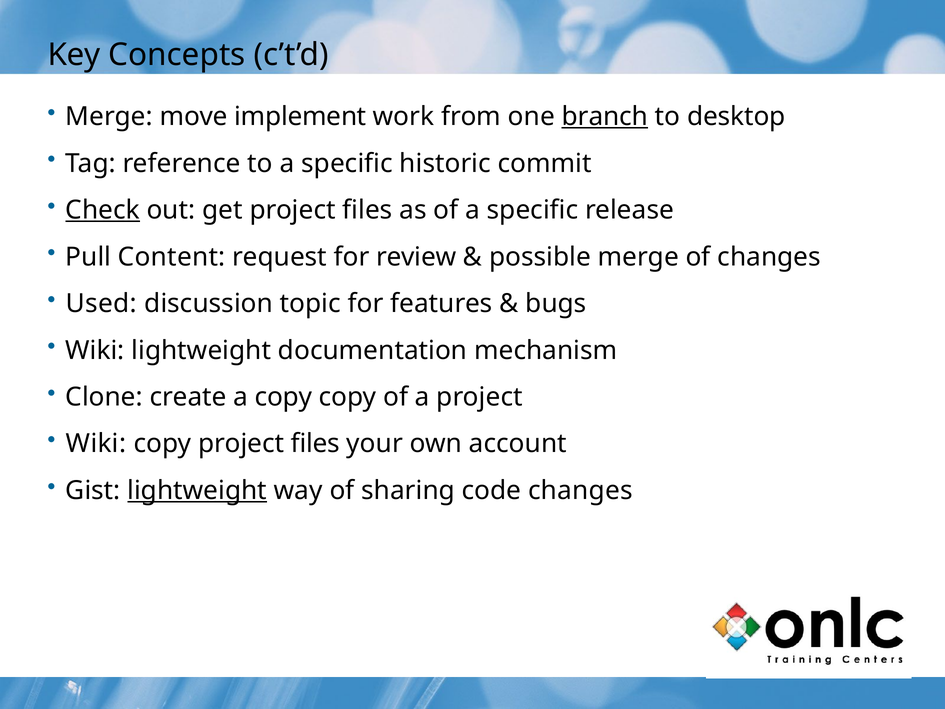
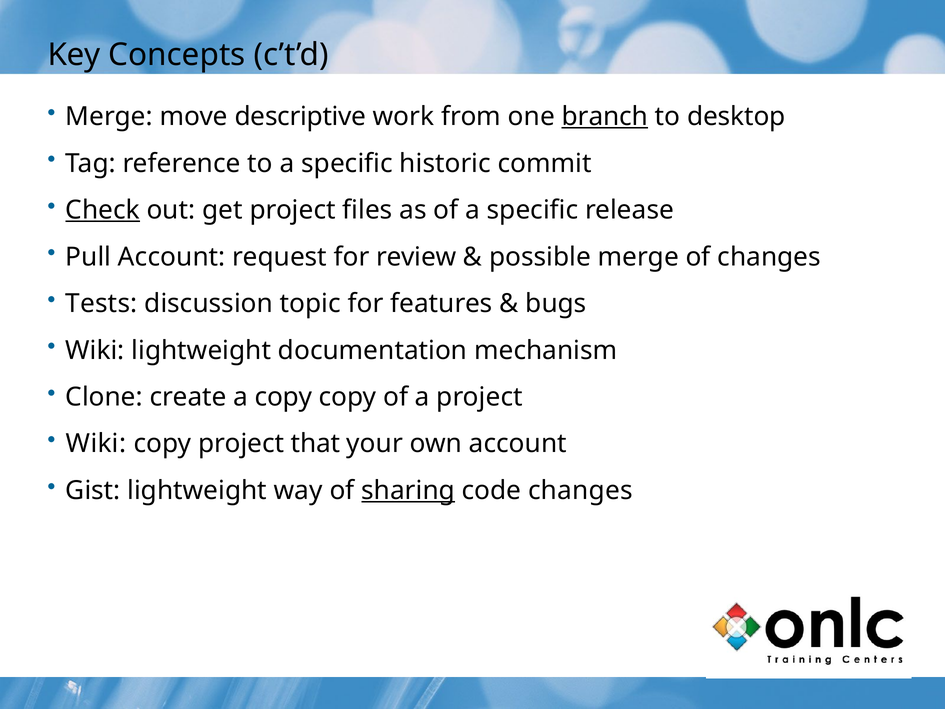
implement: implement -> descriptive (300, 117)
Pull Content: Content -> Account (172, 257)
Used: Used -> Tests (101, 303)
copy project files: files -> that (315, 444)
lightweight underline: present -> none (197, 490)
sharing underline: none -> present (408, 490)
